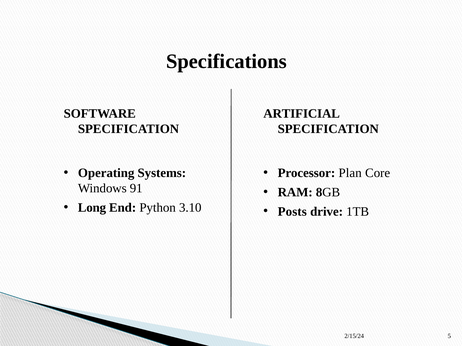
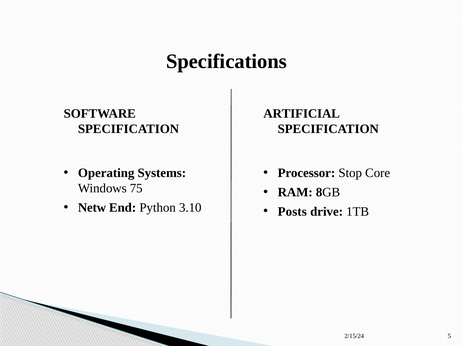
Plan: Plan -> Stop (350, 173)
91: 91 -> 75 (136, 189)
Long: Long -> Netw (92, 208)
